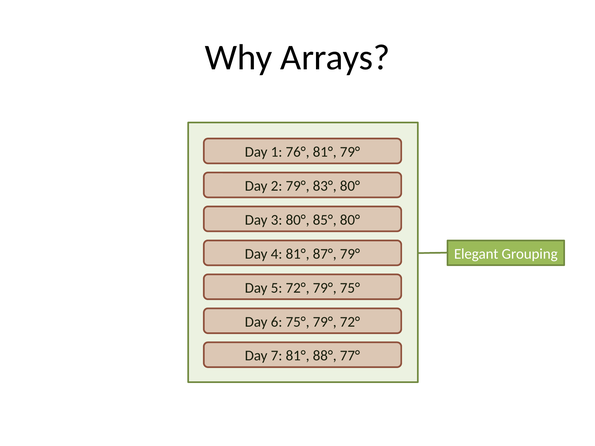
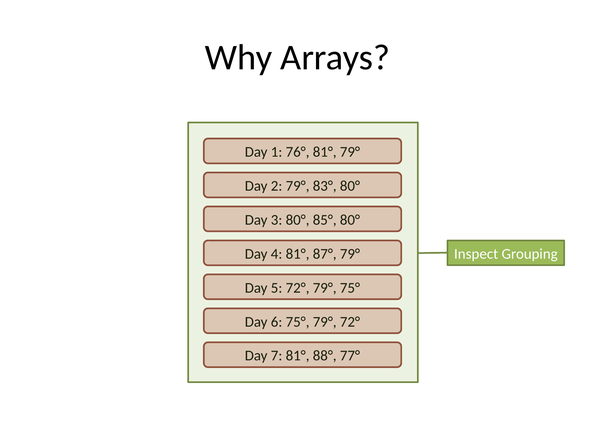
Elegant: Elegant -> Inspect (476, 254)
